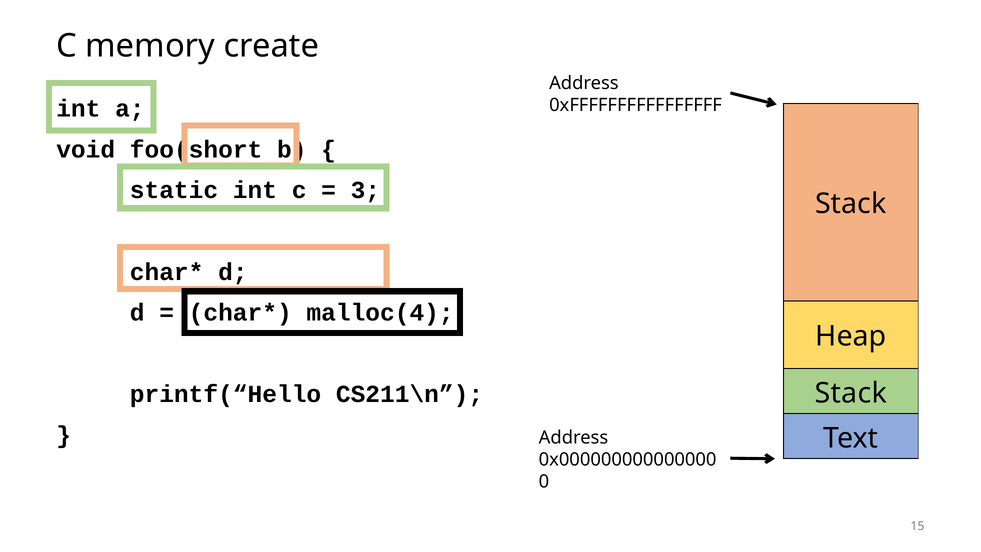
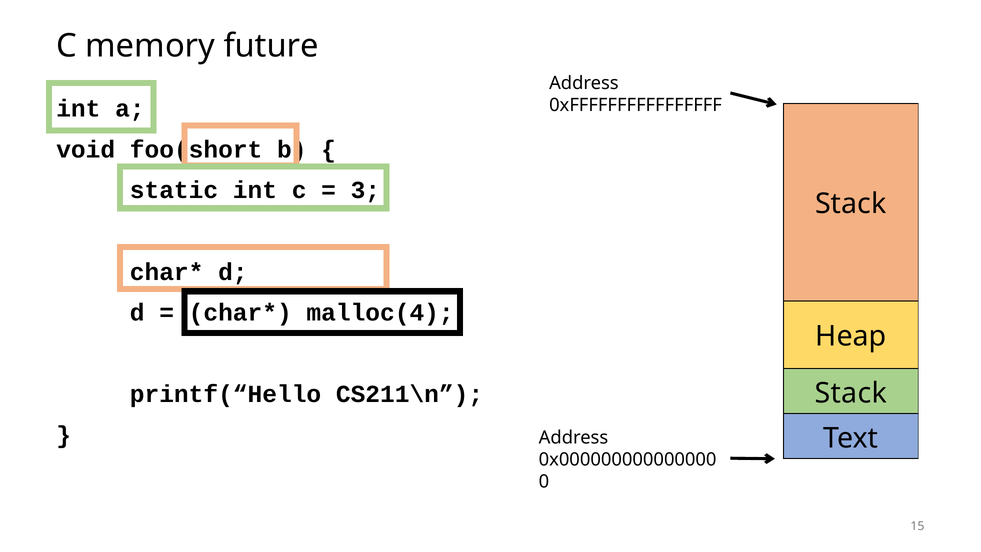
create: create -> future (271, 46)
